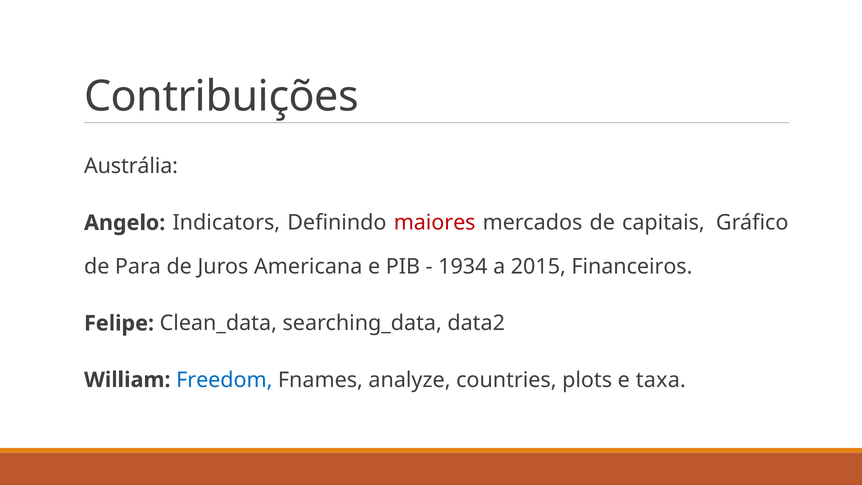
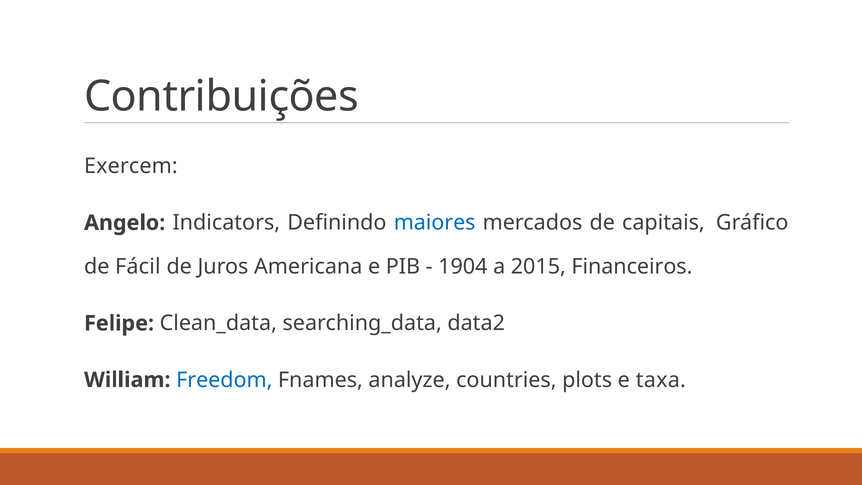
Austrália: Austrália -> Exercem (131, 166)
maiores colour: red -> blue (435, 223)
Para: Para -> Fácil (138, 267)
1934: 1934 -> 1904 (463, 267)
